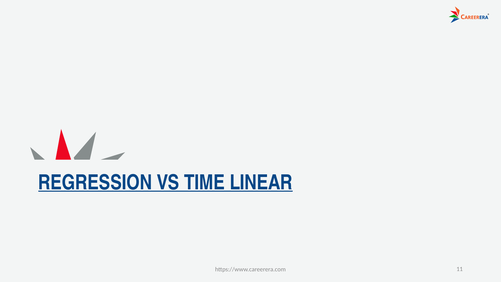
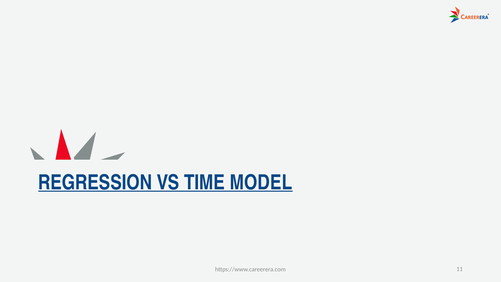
LINEAR: LINEAR -> MODEL (261, 183)
